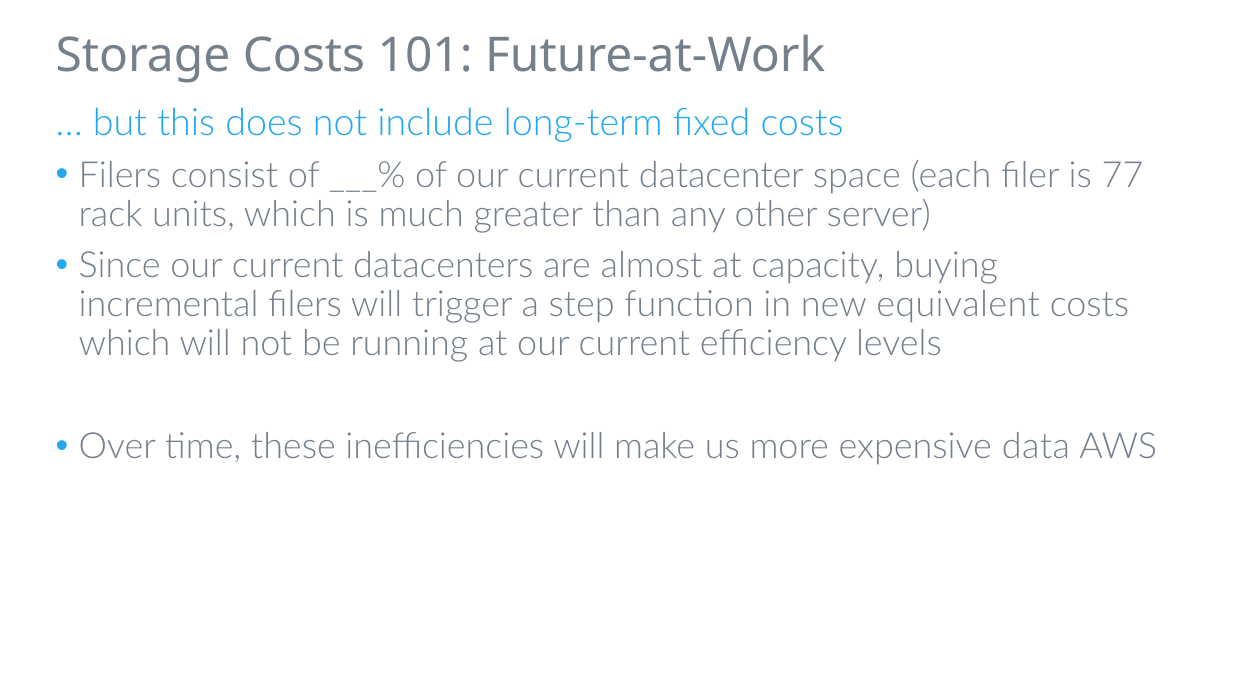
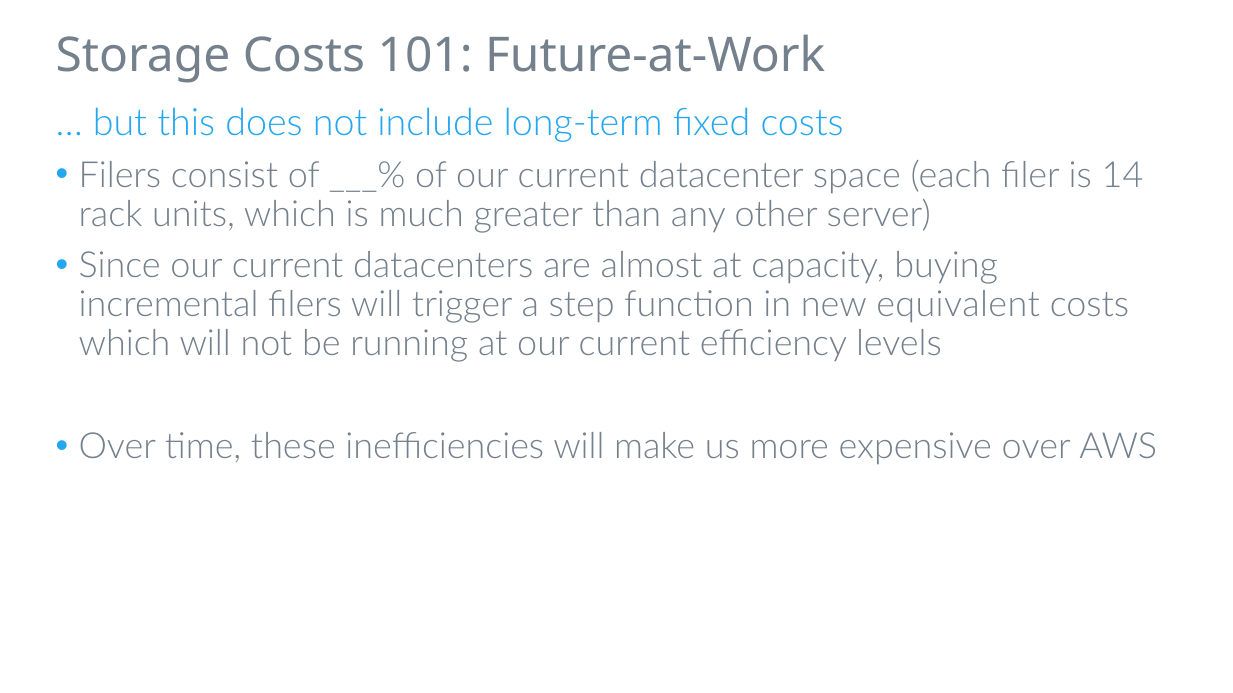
77: 77 -> 14 (1123, 176)
expensive data: data -> over (1036, 447)
